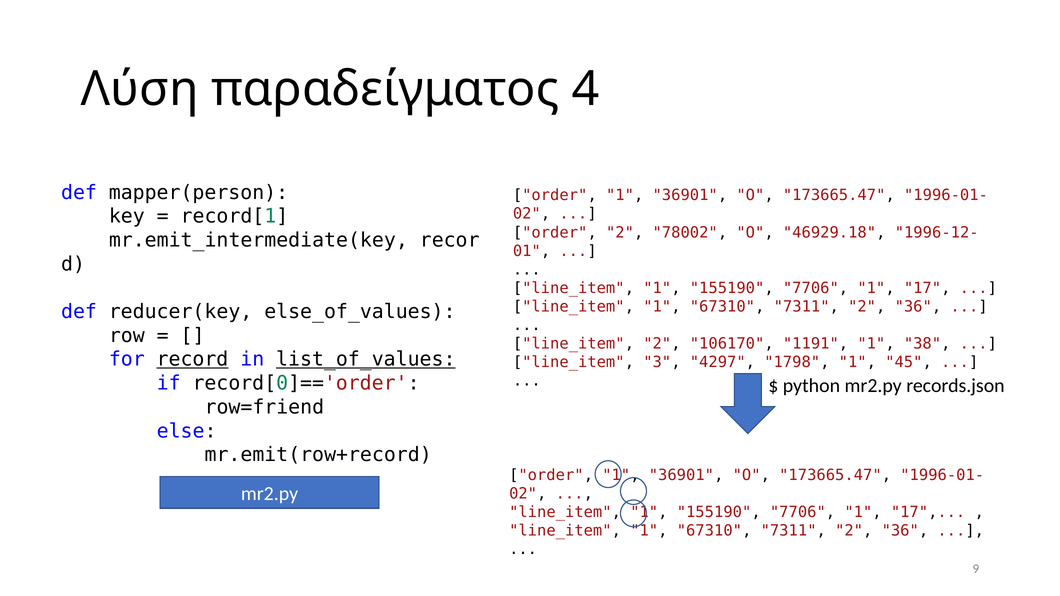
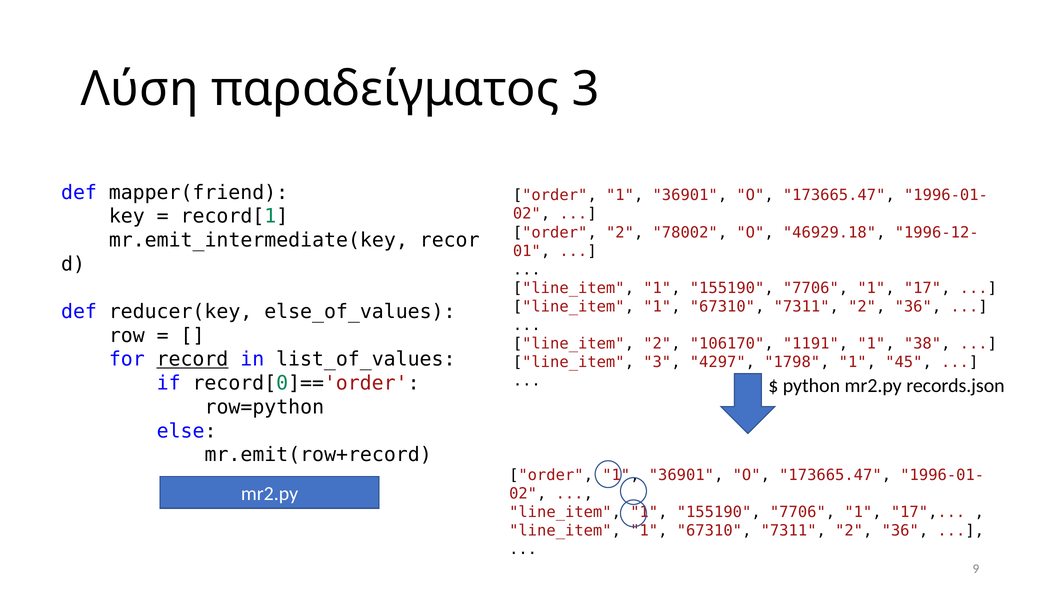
παραδείγματος 4: 4 -> 3 (586, 89)
mapper(person: mapper(person -> mapper(friend (198, 193)
list_of_values underline: present -> none (366, 360)
row=friend: row=friend -> row=python (264, 407)
